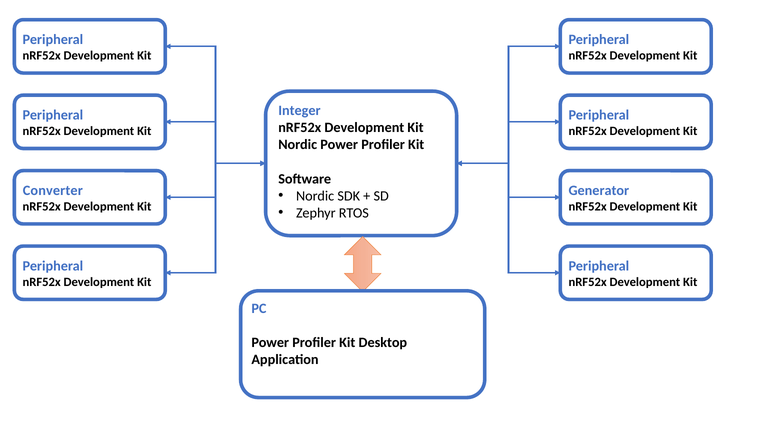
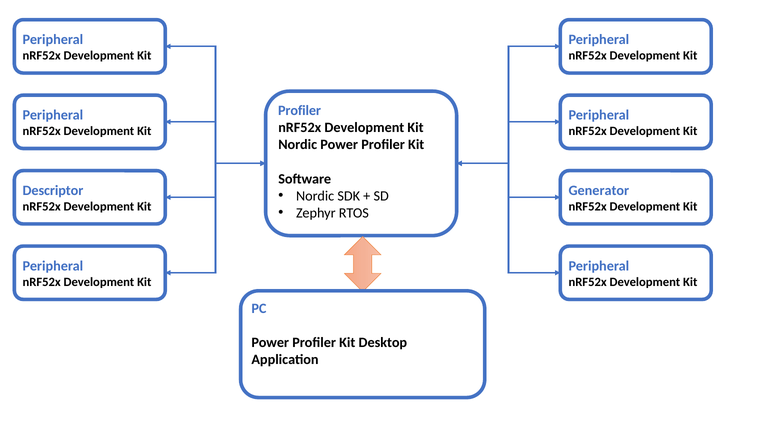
Integer: Integer -> Profiler (300, 110)
Converter: Converter -> Descriptor (53, 191)
